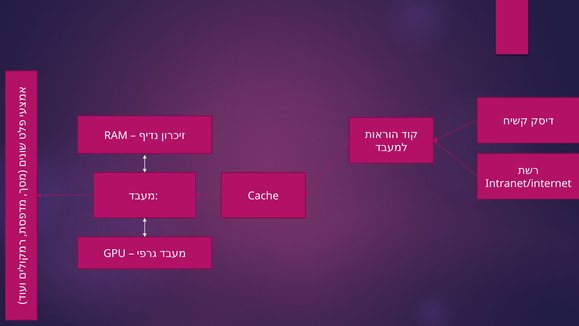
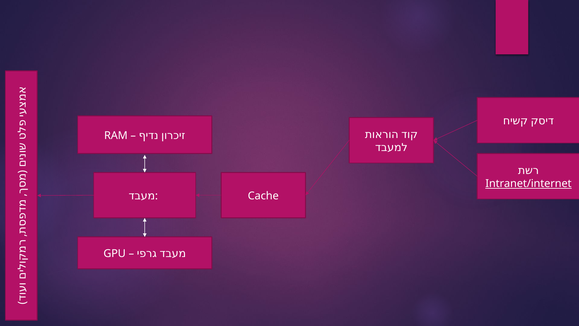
Intranet/internet underline: none -> present (528, 183)
